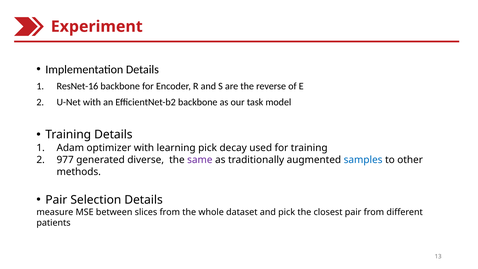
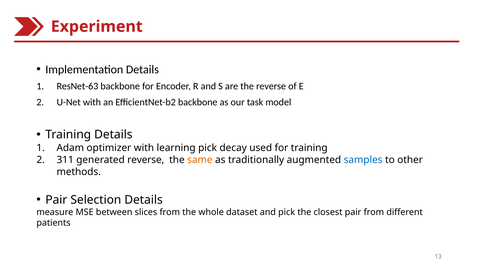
ResNet-16: ResNet-16 -> ResNet-63 (77, 86)
977: 977 -> 311 (65, 160)
generated diverse: diverse -> reverse (146, 160)
same colour: purple -> orange (200, 160)
